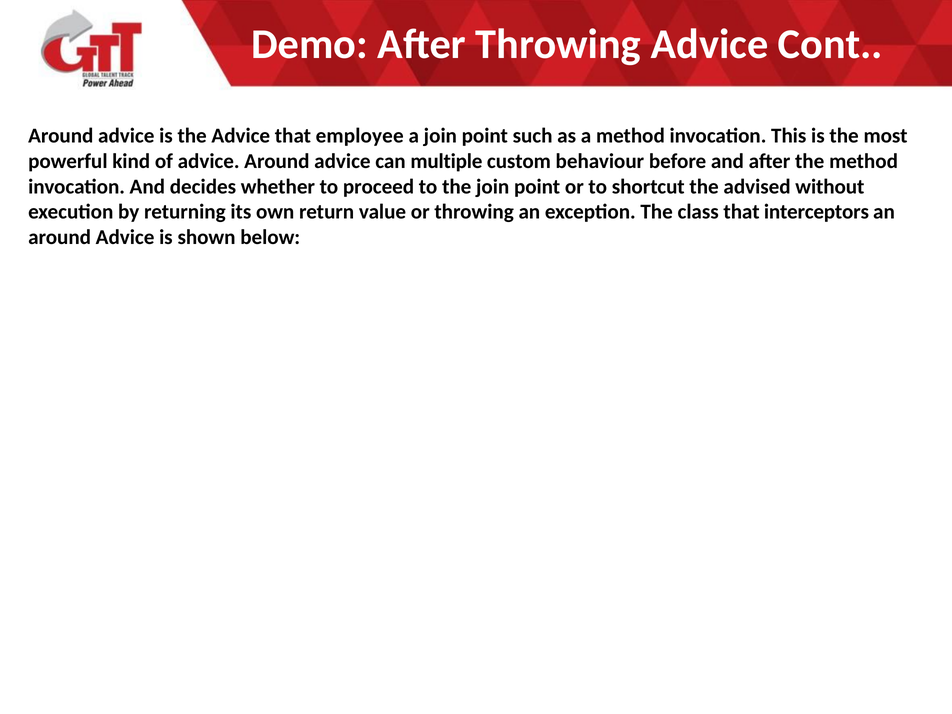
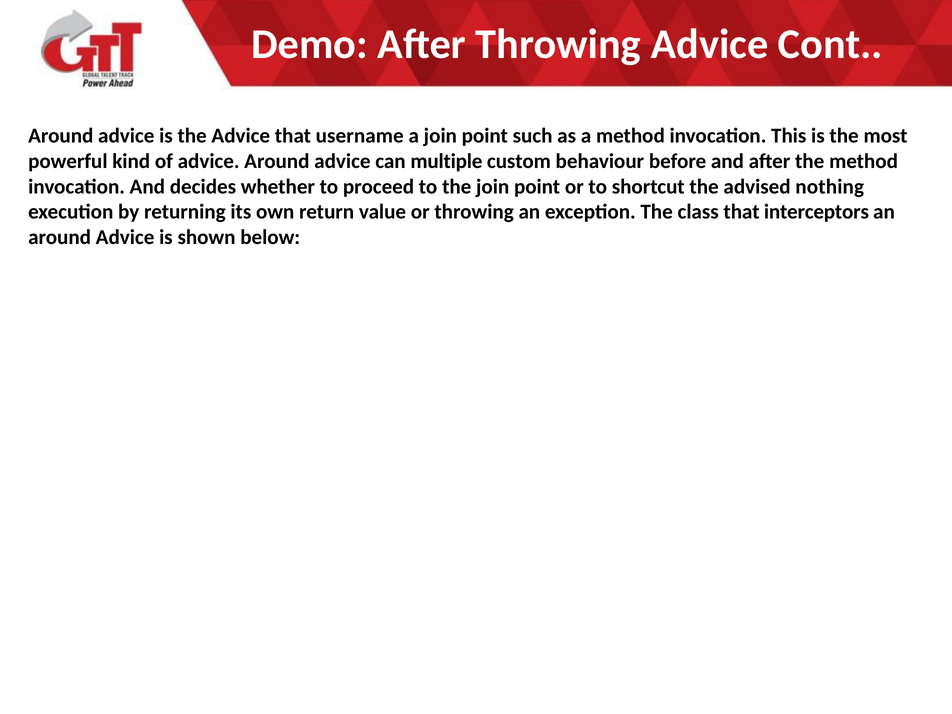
employee: employee -> username (360, 136)
without: without -> nothing (830, 187)
